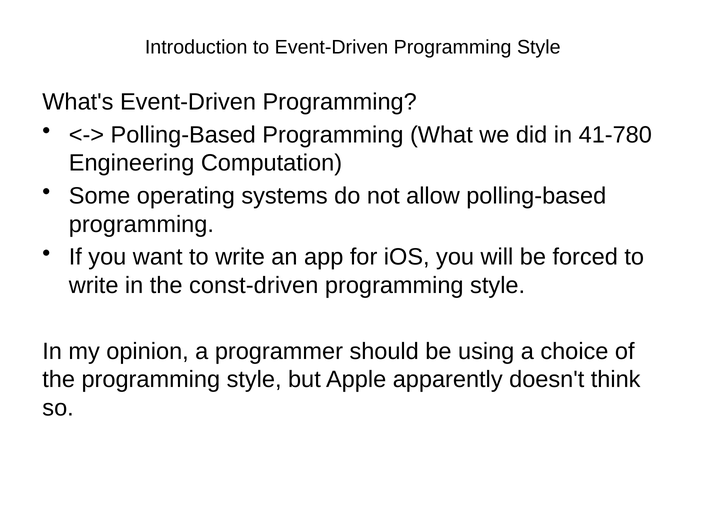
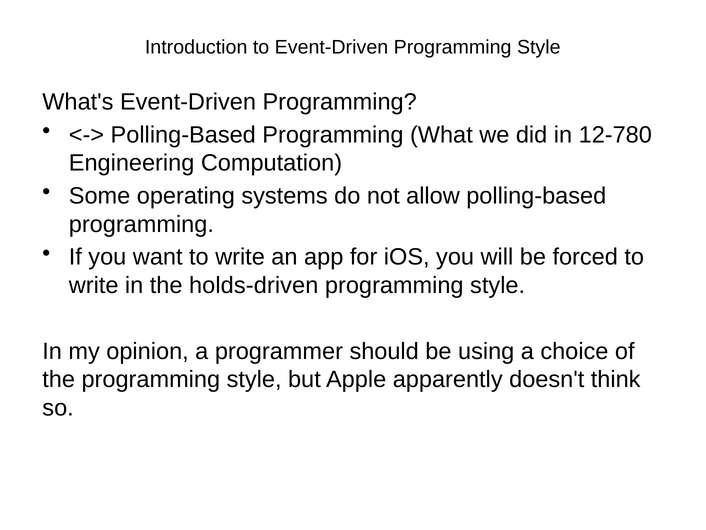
41-780: 41-780 -> 12-780 (615, 135)
const-driven: const-driven -> holds-driven (254, 285)
